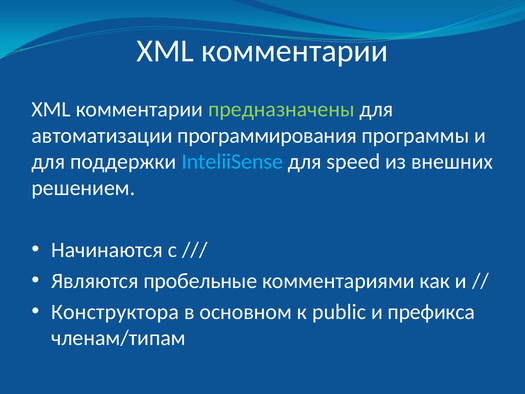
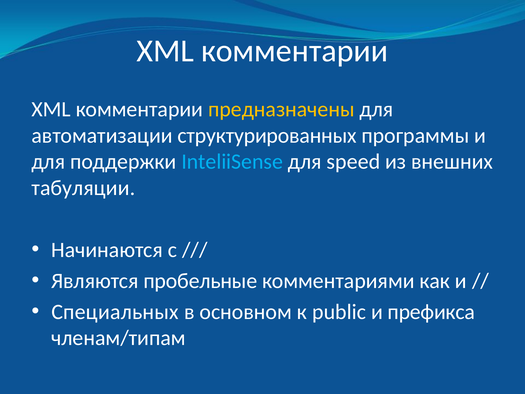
предназначены colour: light green -> yellow (281, 109)
программирования: программирования -> структурированных (267, 135)
решением: решением -> табуляции (83, 188)
Конструктора: Конструктора -> Специальных (115, 312)
